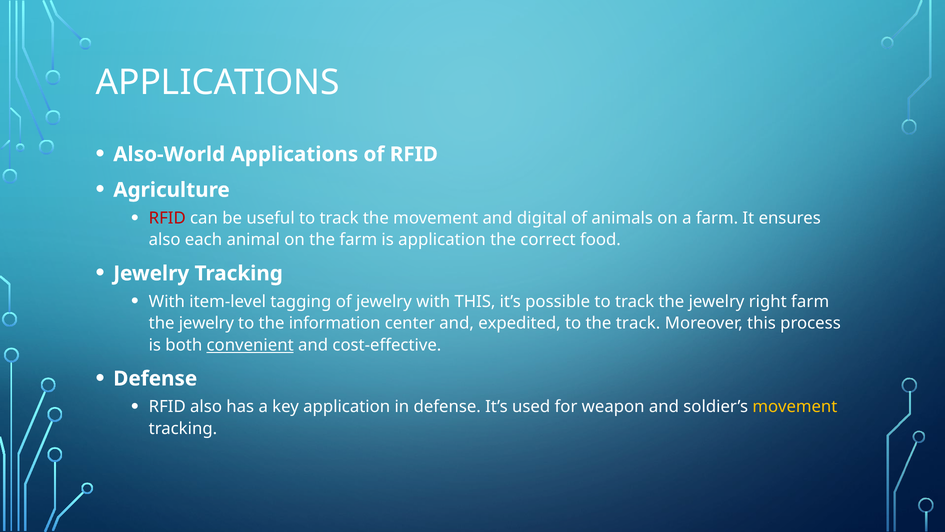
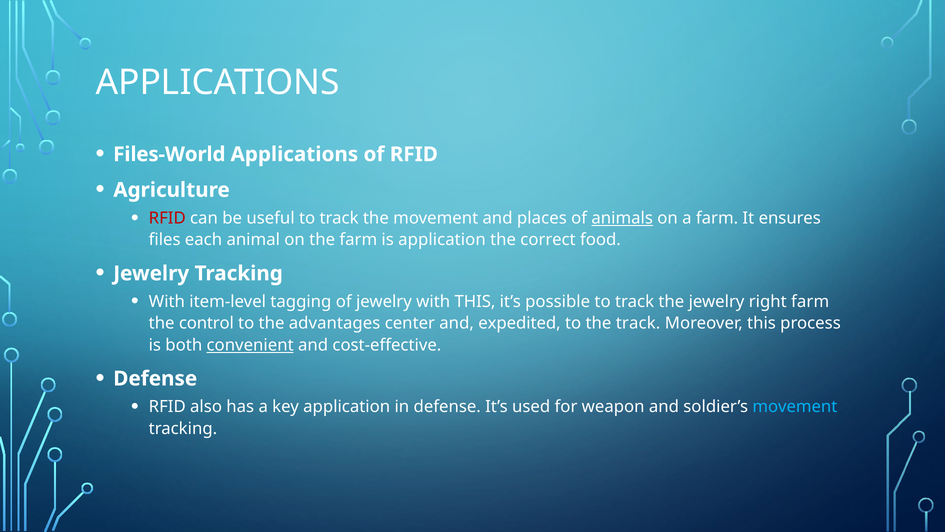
Also-World: Also-World -> Files-World (169, 154)
digital: digital -> places (542, 218)
animals underline: none -> present (622, 218)
also: also -> files (165, 240)
jewelry: jewelry -> control (206, 323)
information: information -> advantages (335, 323)
movement colour: yellow -> light blue (795, 407)
